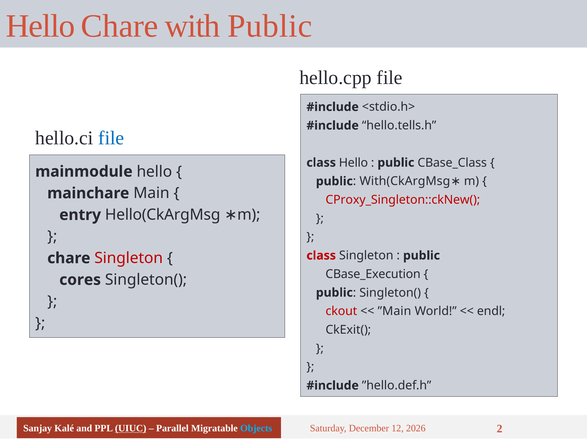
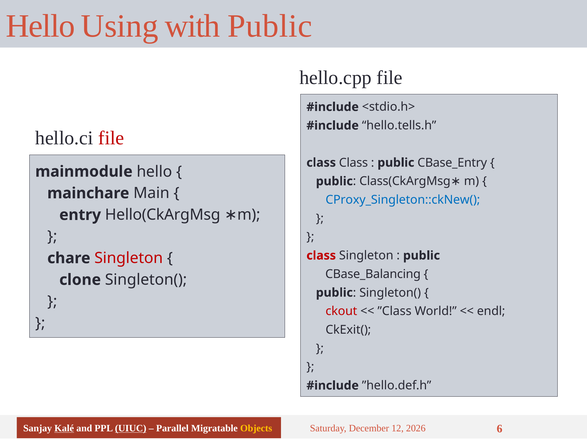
Hello Chare: Chare -> Using (120, 26)
file colour: blue -> red (111, 138)
class Hello: Hello -> Class (353, 163)
CBase_Class: CBase_Class -> CBase_Entry (452, 163)
With(CkArgMsg: With(CkArgMsg -> Class(CkArgMsg (405, 181)
CProxy_Singleton::ckNew( colour: red -> blue (403, 200)
CBase_Execution: CBase_Execution -> CBase_Balancing (373, 274)
cores: cores -> clone (80, 280)
”Main: ”Main -> ”Class (395, 311)
Kalé underline: none -> present (64, 429)
Objects colour: light blue -> yellow (256, 429)
2: 2 -> 6 (500, 429)
